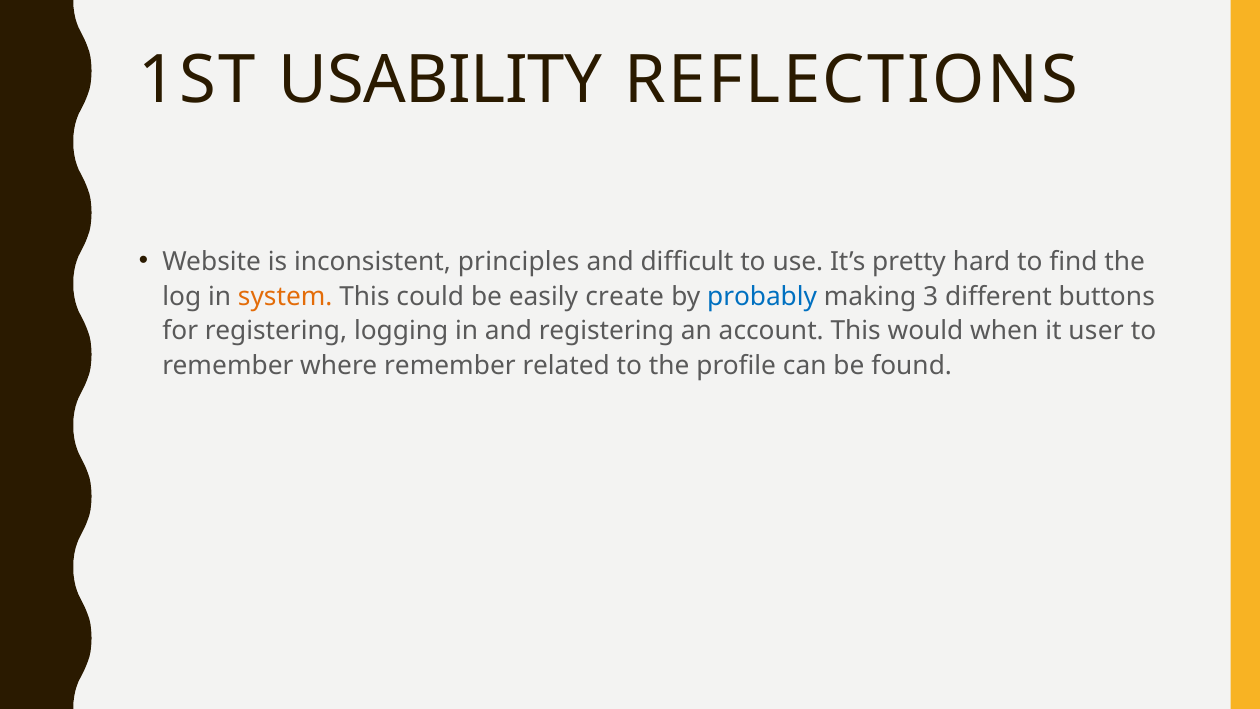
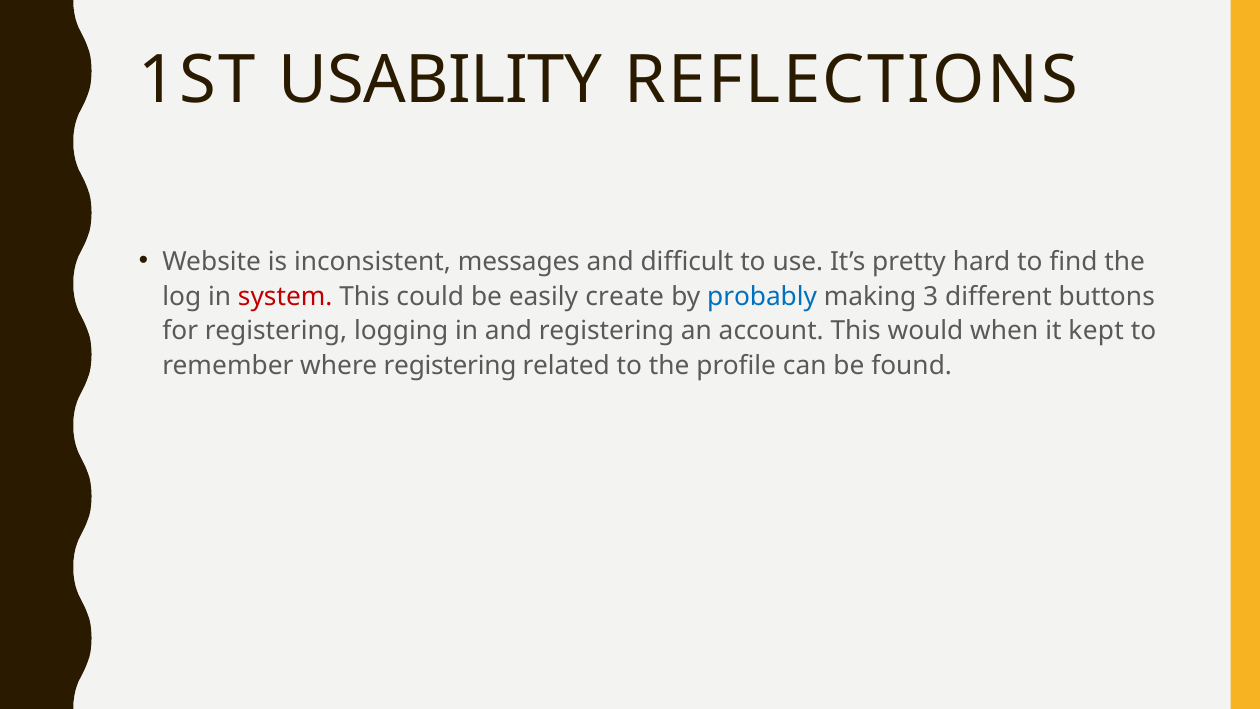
principles: principles -> messages (519, 262)
system colour: orange -> red (285, 296)
user: user -> kept (1096, 331)
where remember: remember -> registering (450, 366)
